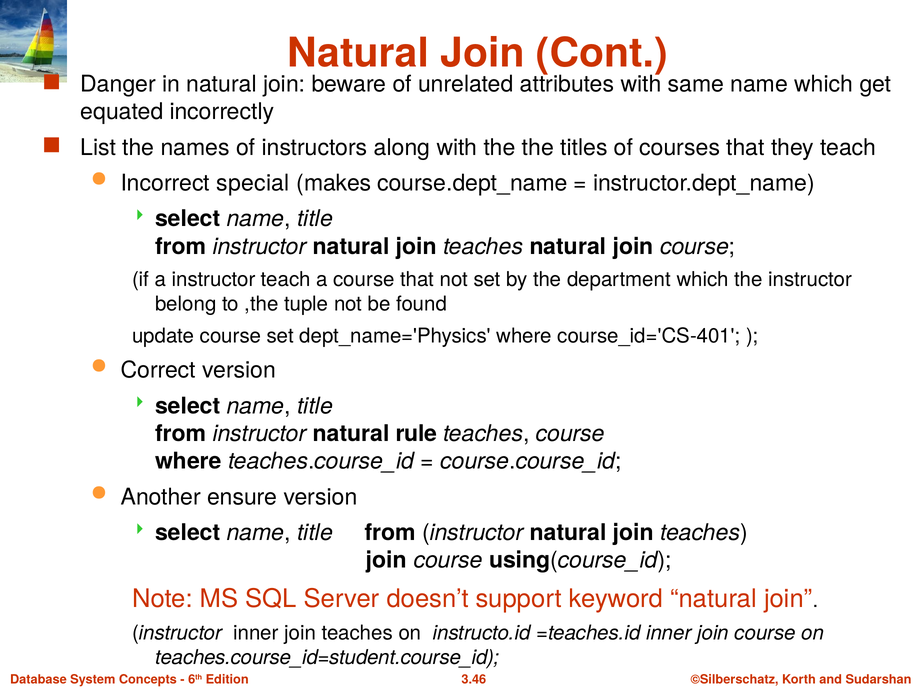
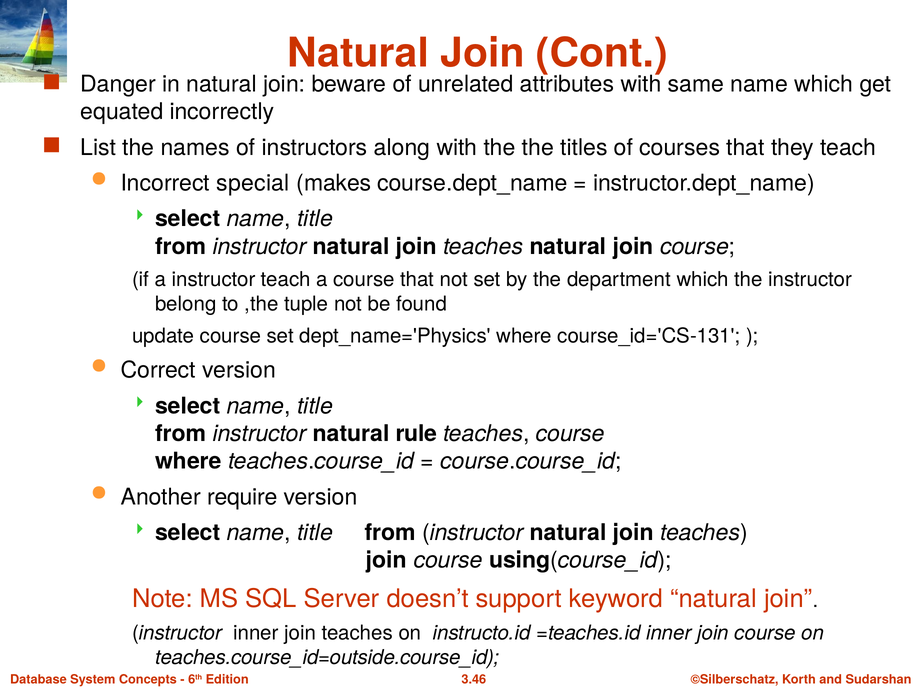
course_id='CS-401: course_id='CS-401 -> course_id='CS-131 (649, 336)
ensure: ensure -> require (242, 497)
teaches.course_id=student.course_id: teaches.course_id=student.course_id -> teaches.course_id=outside.course_id (327, 657)
